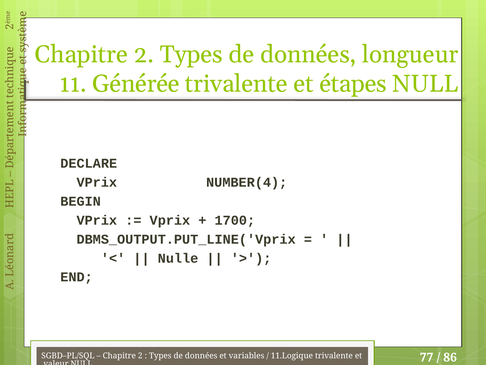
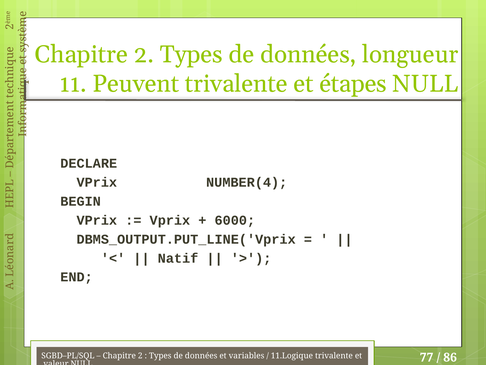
Générée: Générée -> Peuvent (136, 84)
1700: 1700 -> 6000 (235, 220)
Nulle: Nulle -> Natif (178, 258)
